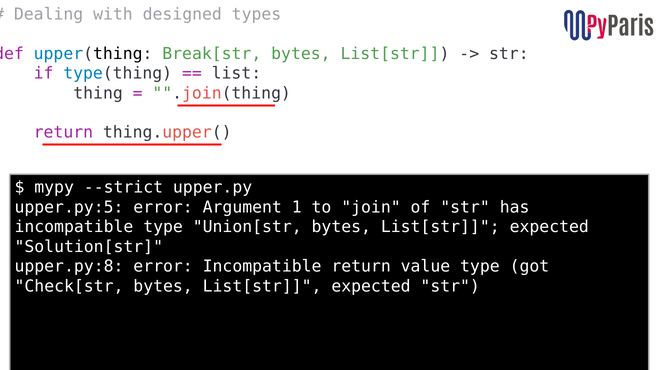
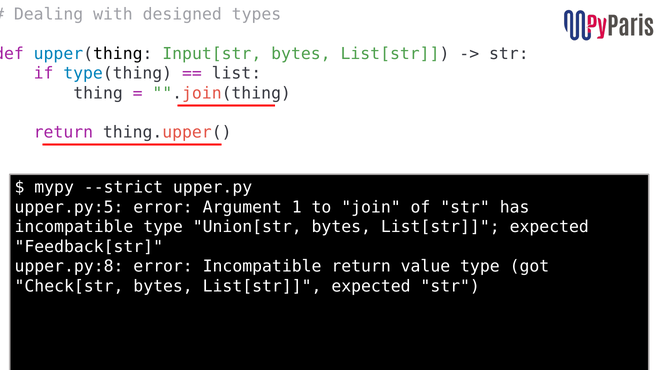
Break[str: Break[str -> Input[str (212, 54)
Solution[str: Solution[str -> Feedback[str (89, 247)
